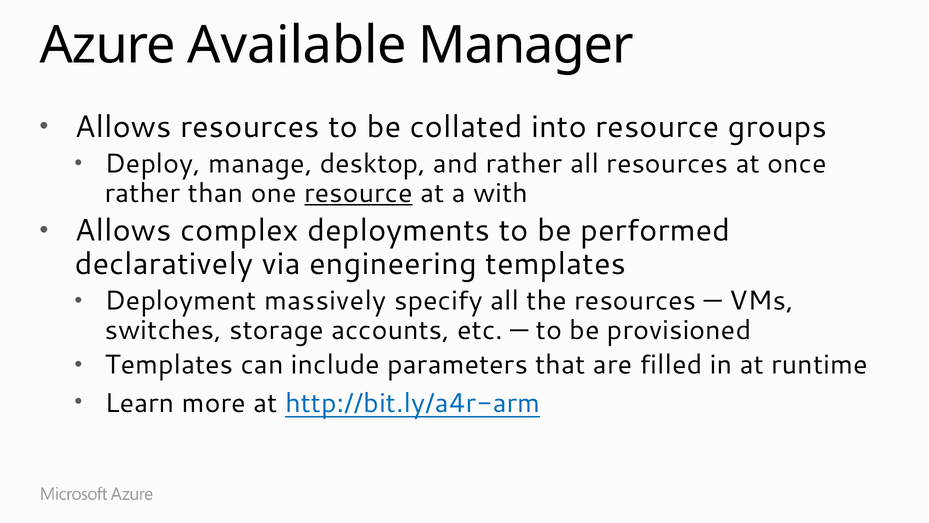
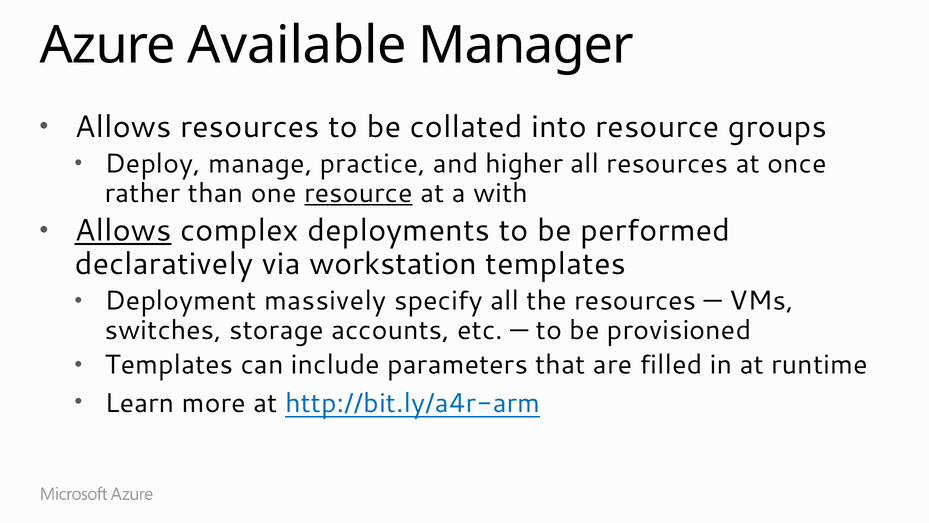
desktop: desktop -> practice (373, 164)
and rather: rather -> higher (524, 164)
Allows underline: none -> present (123, 230)
engineering: engineering -> workstation (393, 264)
